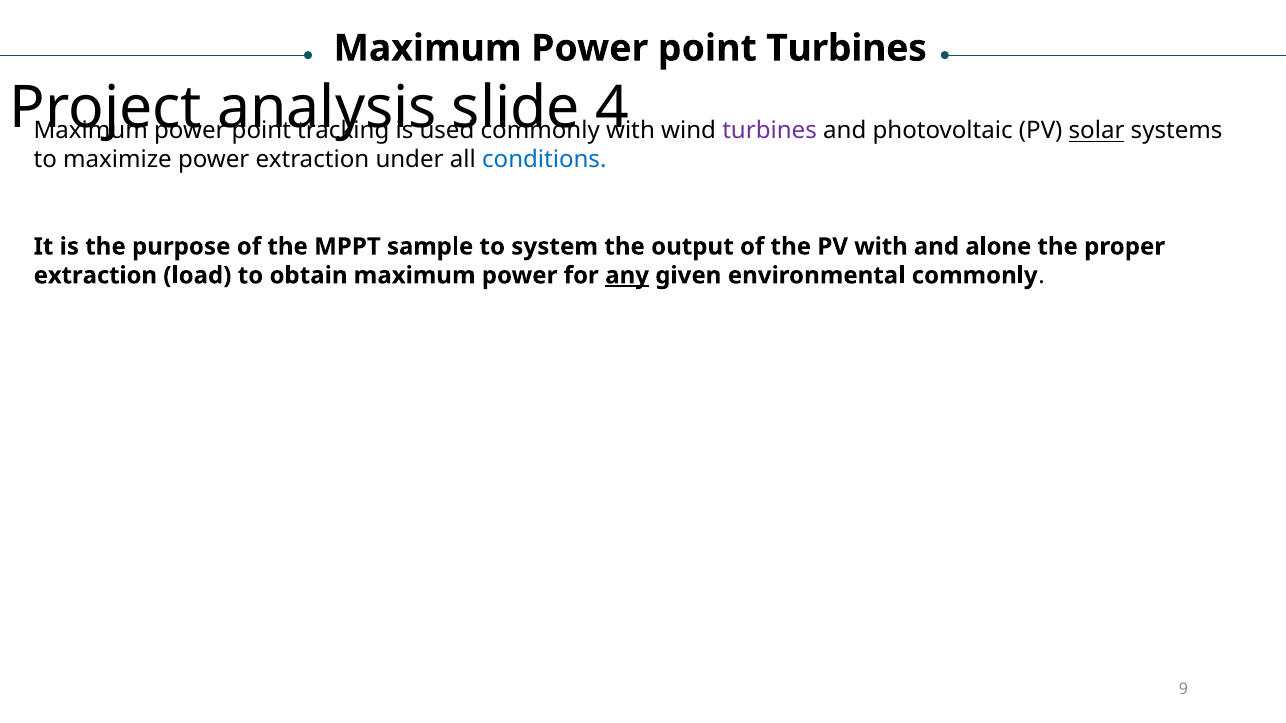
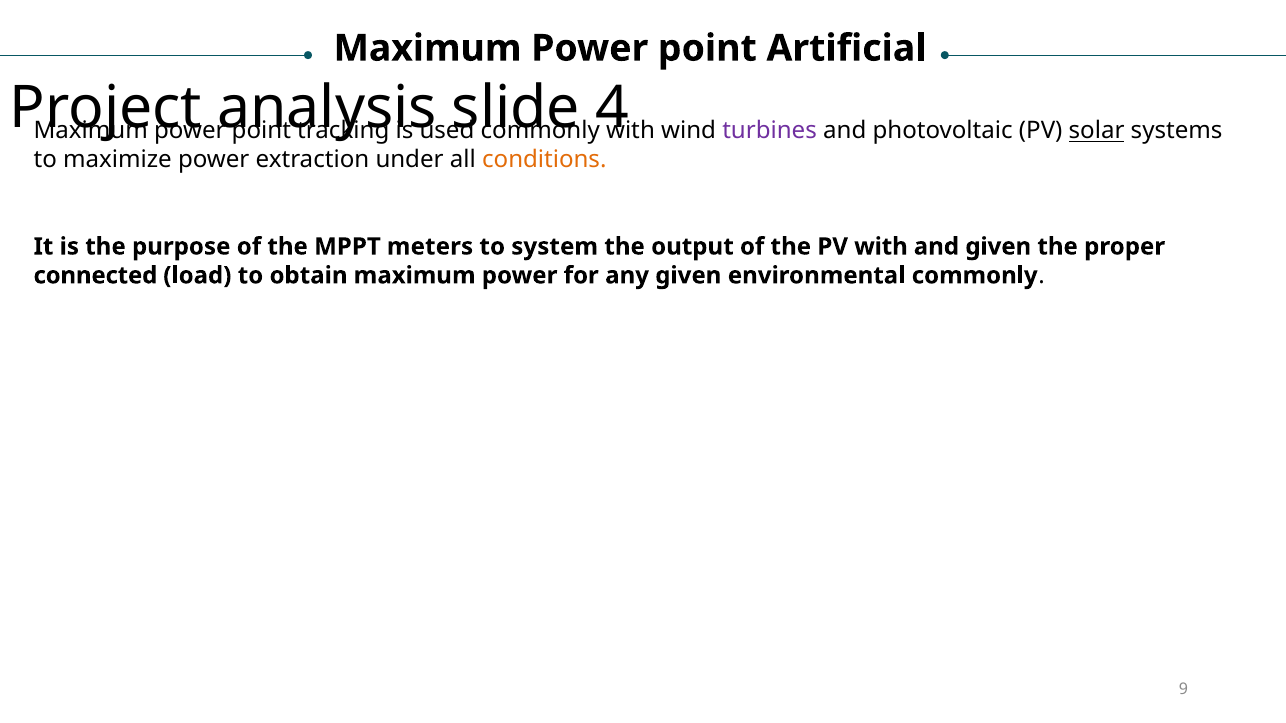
point Turbines: Turbines -> Artificial (846, 48)
conditions colour: blue -> orange (544, 160)
sample: sample -> meters (430, 247)
and alone: alone -> given (998, 247)
extraction: extraction -> connected (95, 276)
any underline: present -> none (627, 276)
